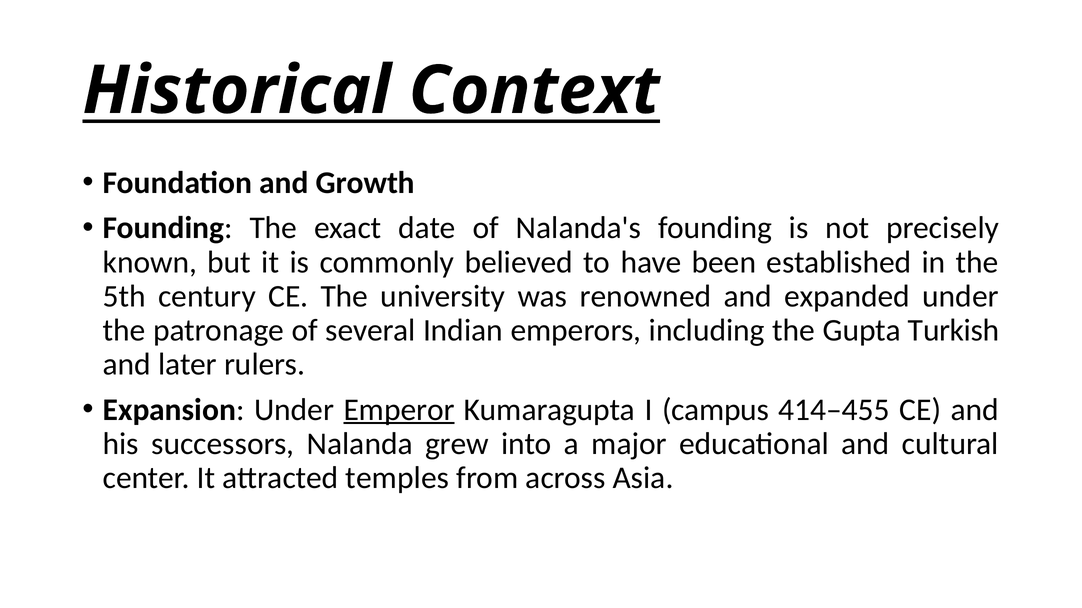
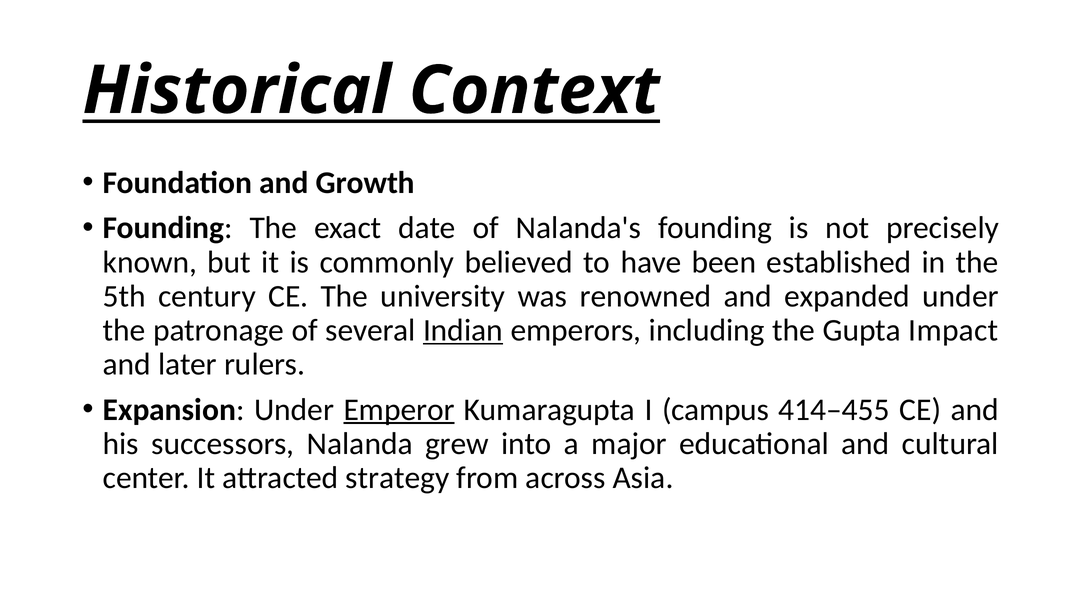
Indian underline: none -> present (463, 331)
Turkish: Turkish -> Impact (953, 331)
temples: temples -> strategy (397, 478)
